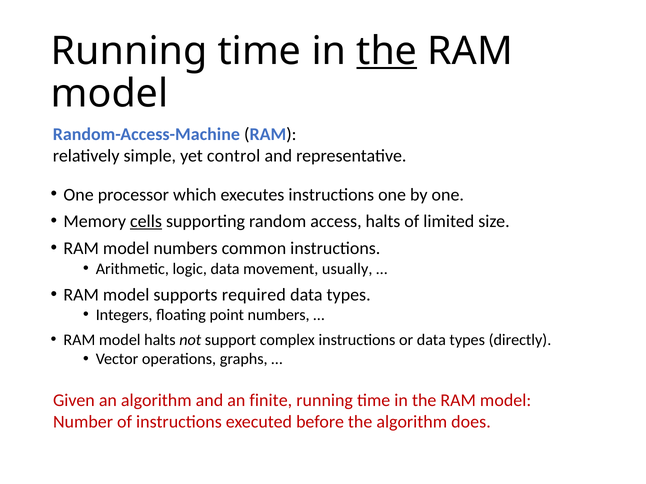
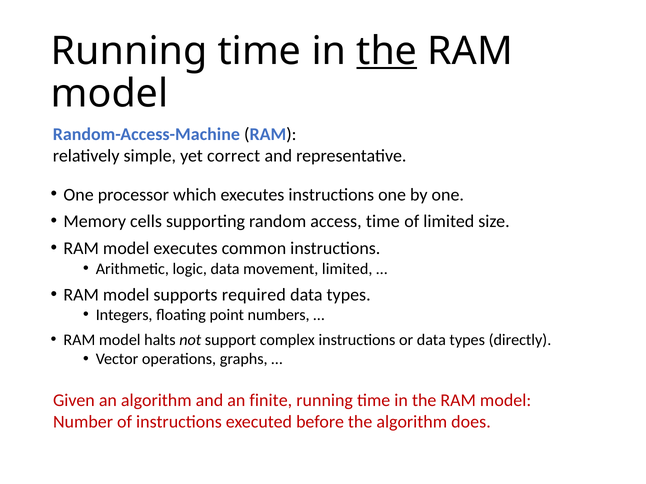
control: control -> correct (234, 156)
cells underline: present -> none (146, 222)
access halts: halts -> time (383, 222)
model numbers: numbers -> executes (185, 249)
movement usually: usually -> limited (347, 269)
